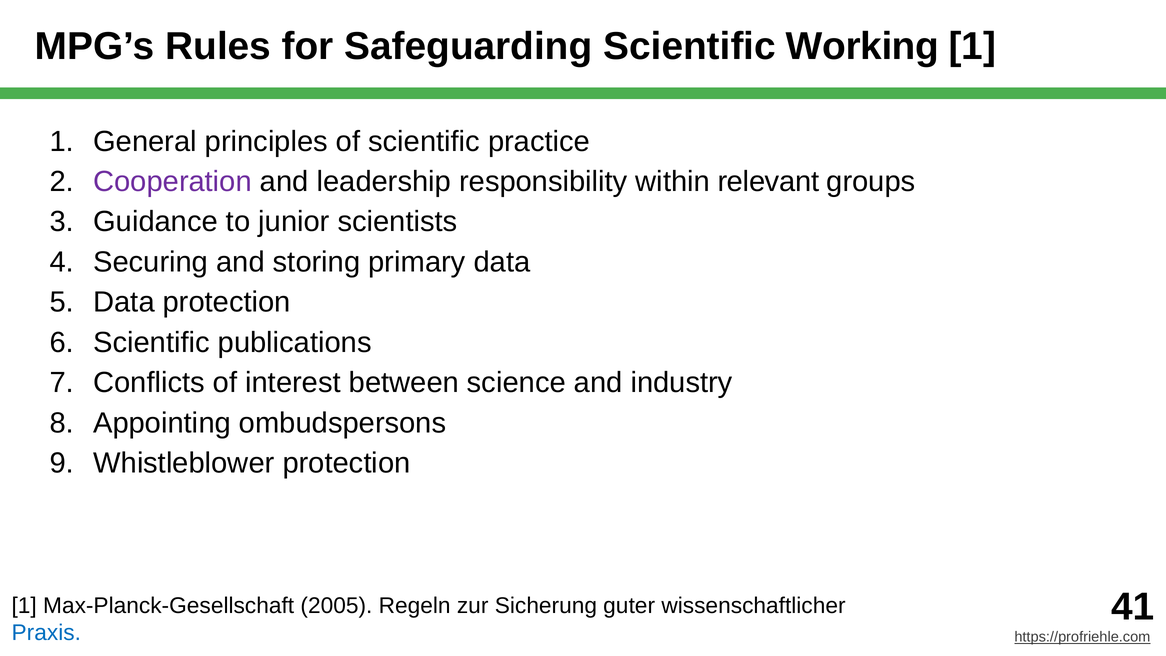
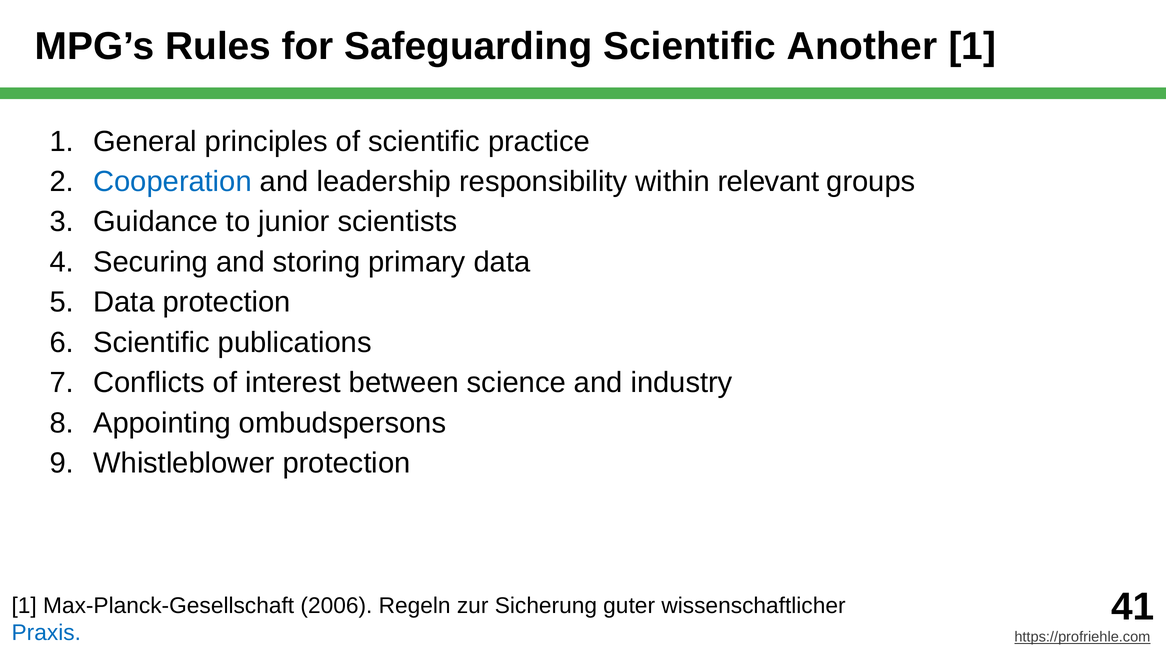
Working: Working -> Another (862, 46)
Cooperation colour: purple -> blue (173, 182)
2005: 2005 -> 2006 (336, 605)
